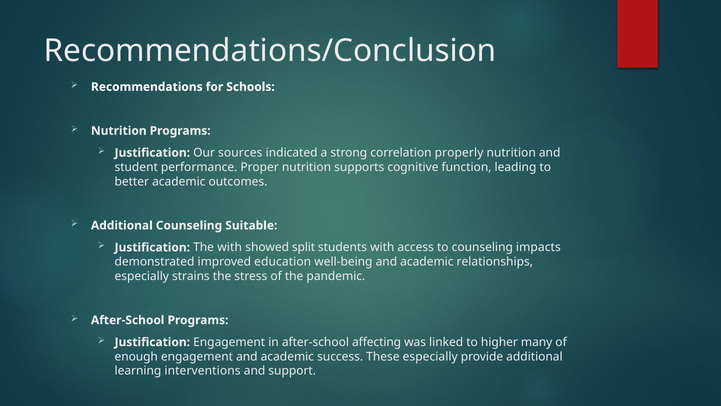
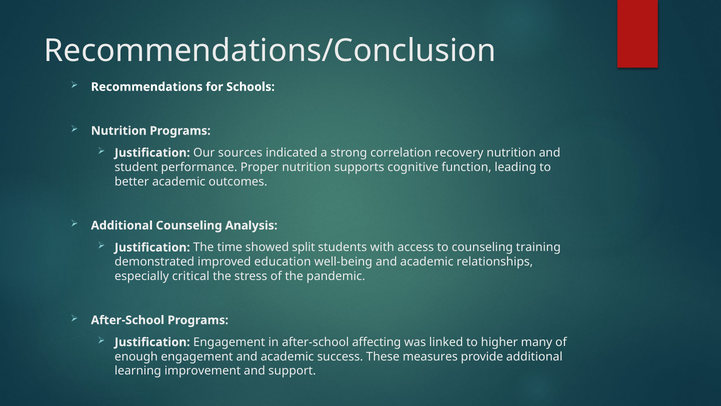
properly: properly -> recovery (459, 153)
Suitable: Suitable -> Analysis (251, 225)
The with: with -> time (230, 247)
impacts: impacts -> training (538, 247)
strains: strains -> critical (191, 276)
These especially: especially -> measures (430, 356)
interventions: interventions -> improvement (203, 371)
